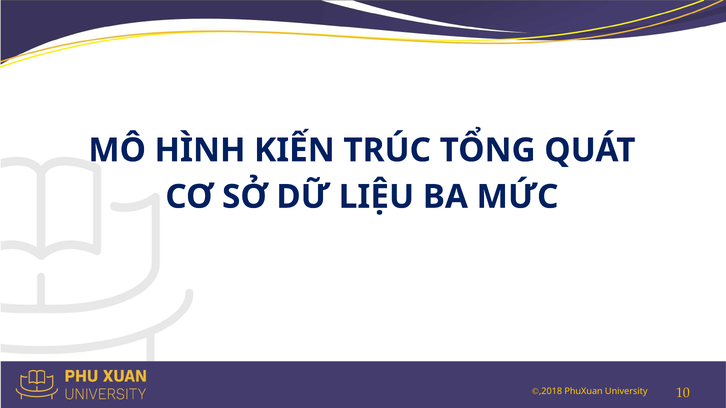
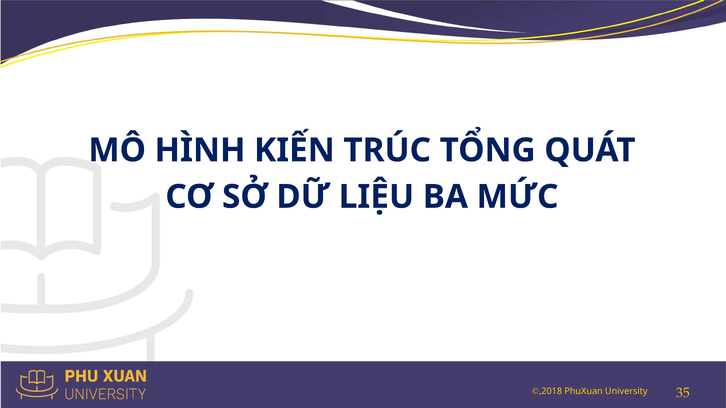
10: 10 -> 35 (683, 393)
